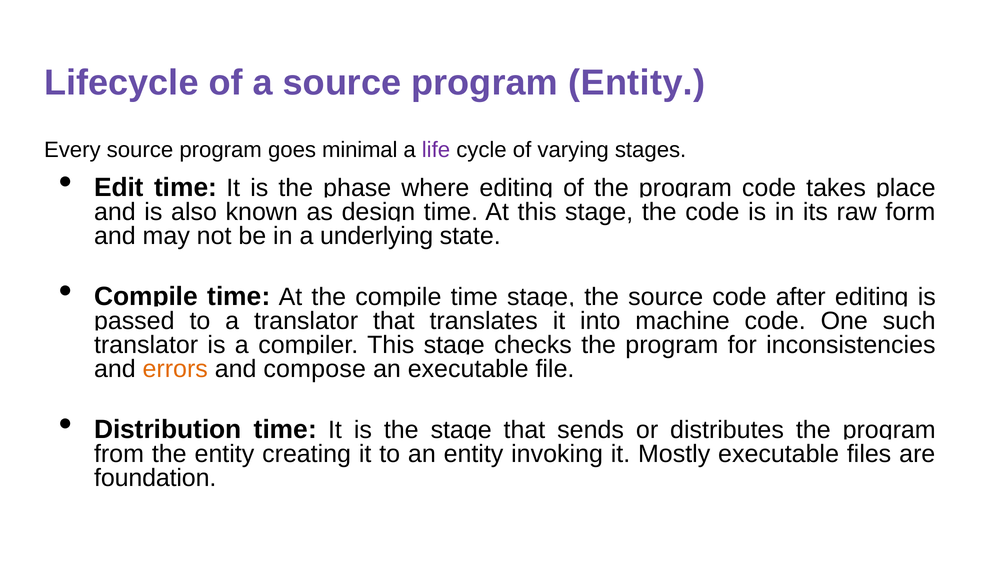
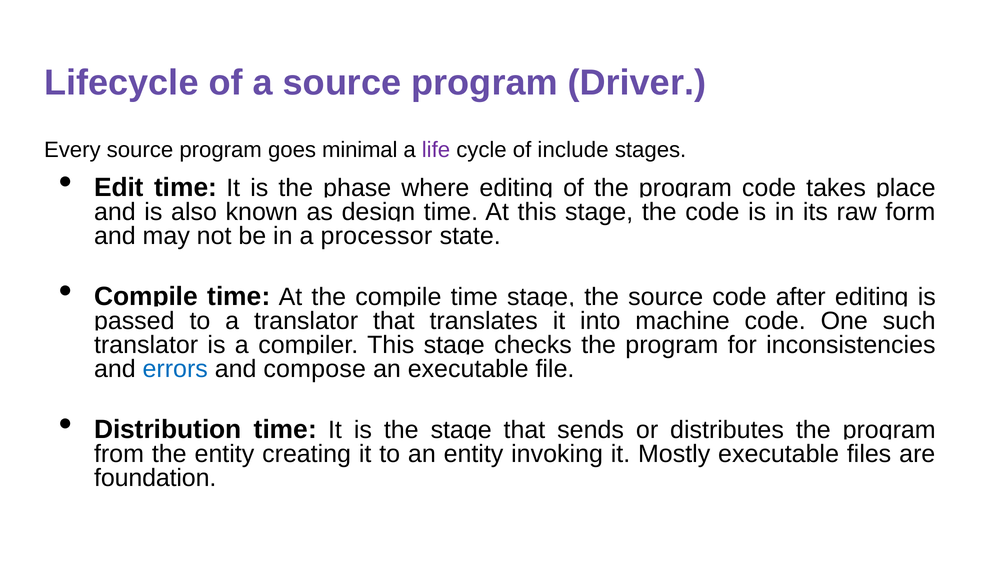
program Entity: Entity -> Driver (637, 83)
varying: varying -> include (573, 150)
underlying: underlying -> processor (376, 236)
errors colour: orange -> blue (175, 369)
